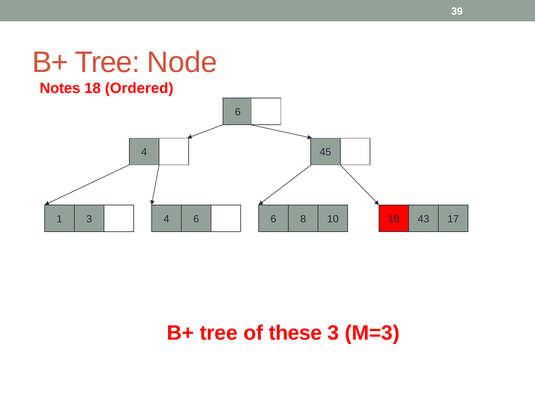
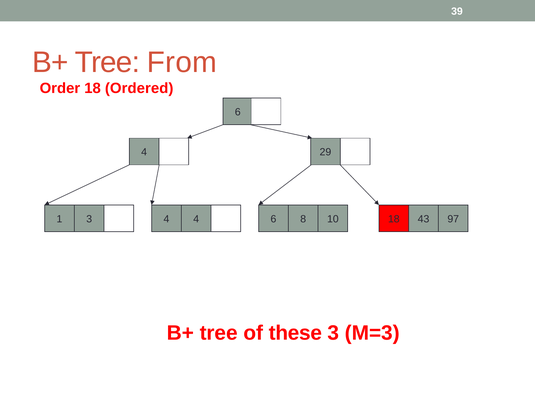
Node: Node -> From (182, 62)
Notes: Notes -> Order (60, 88)
45: 45 -> 29 (325, 152)
4 6: 6 -> 4 (196, 219)
17: 17 -> 97 (453, 219)
